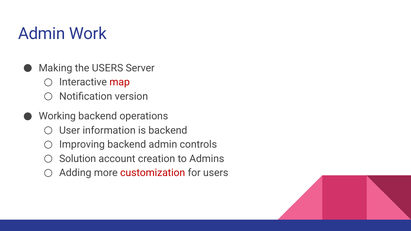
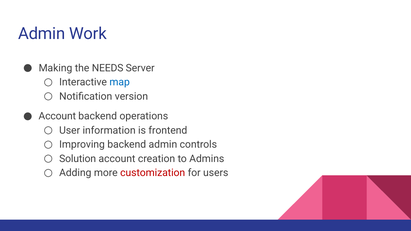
the USERS: USERS -> NEEDS (108, 68)
map colour: red -> blue (120, 82)
Working: Working -> Account (57, 116)
is backend: backend -> frontend (168, 131)
